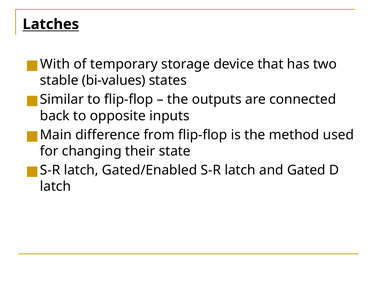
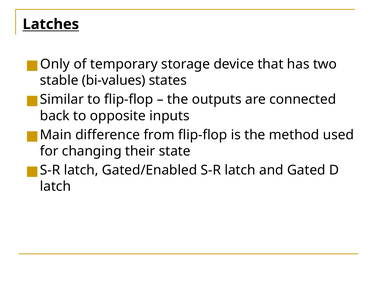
With: With -> Only (55, 64)
